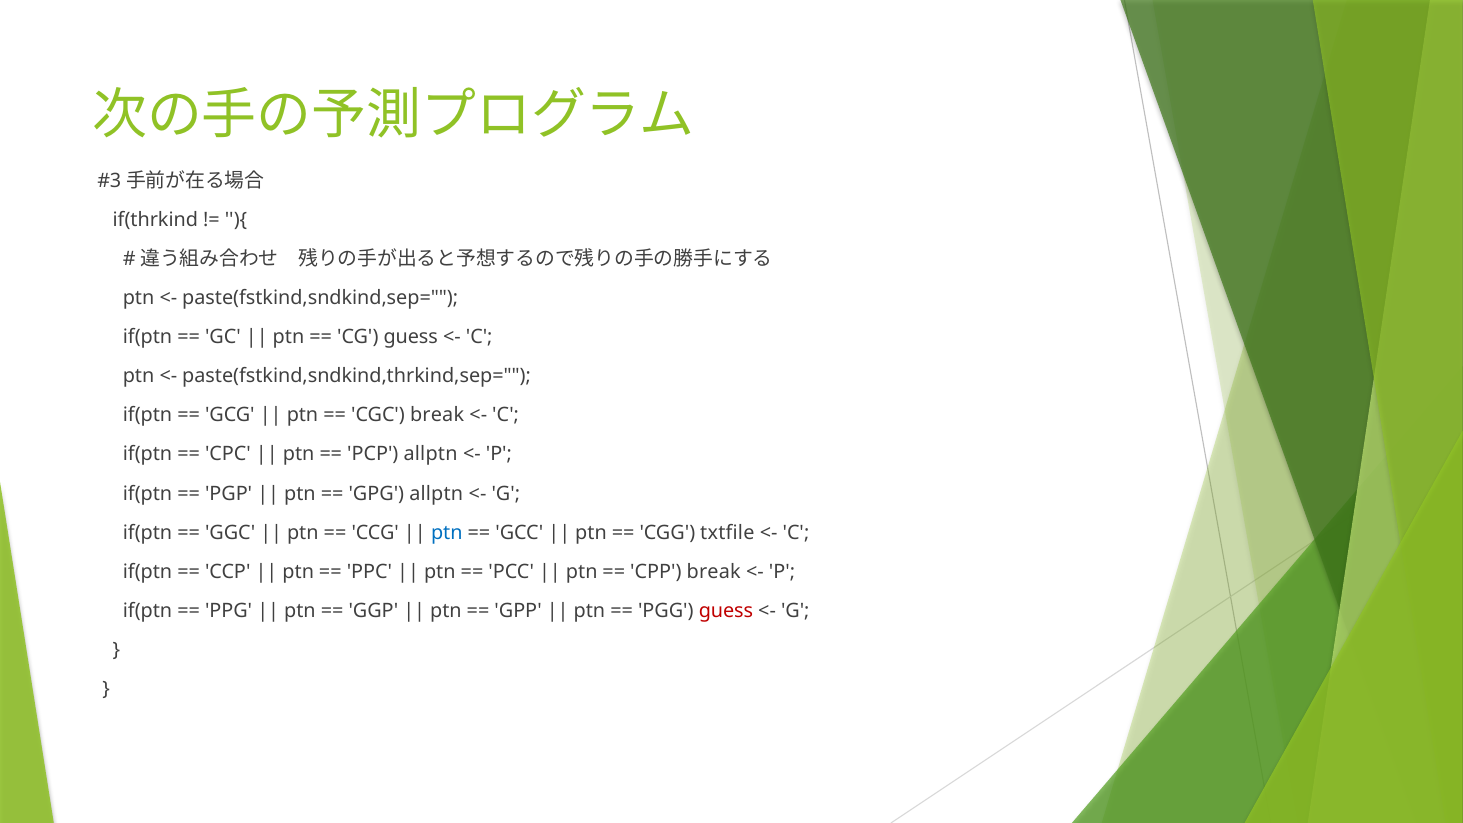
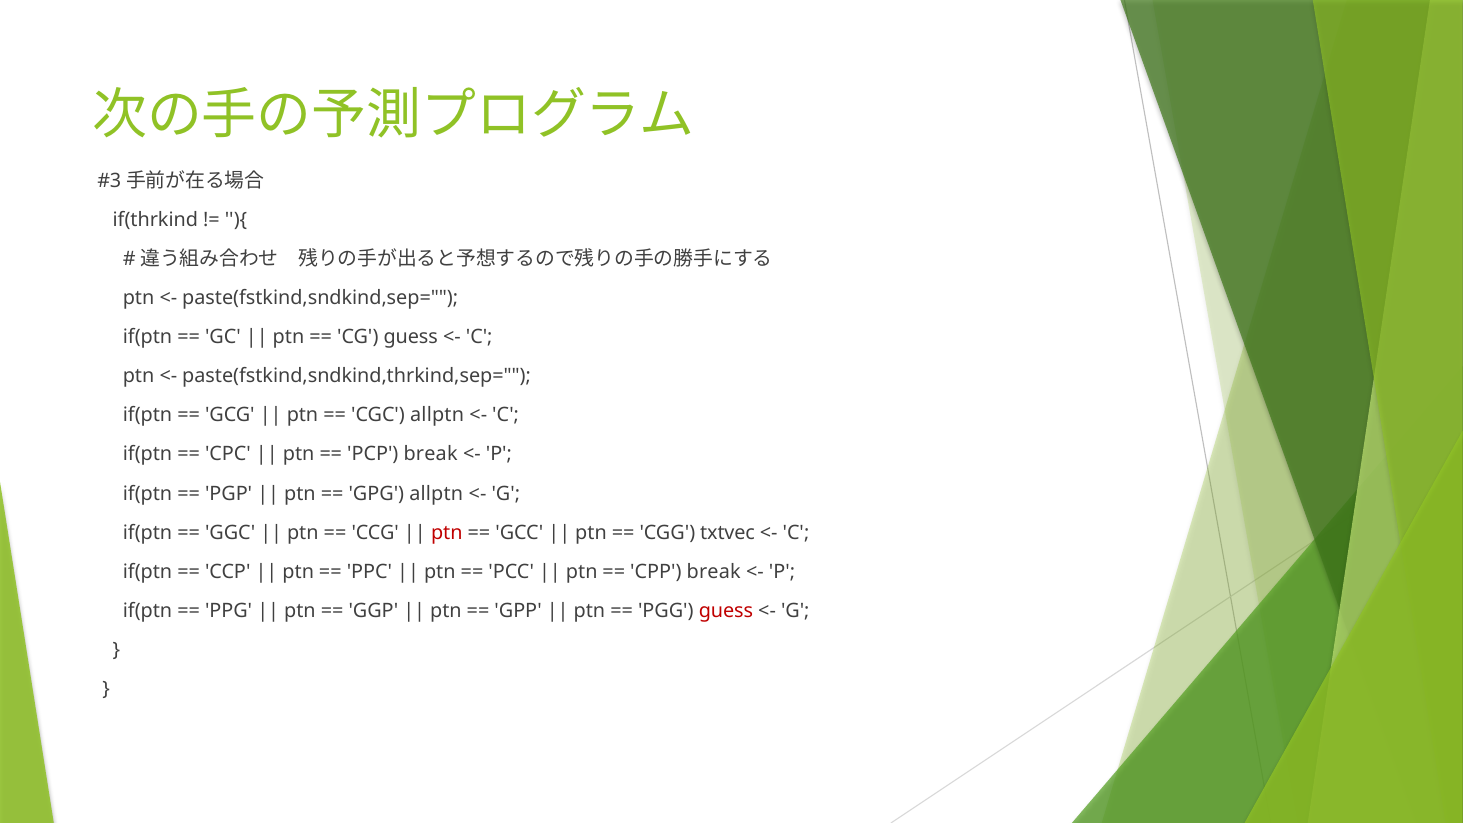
CGC break: break -> allptn (437, 415)
PCP allptn: allptn -> break (431, 454)
ptn colour: blue -> red (447, 532)
txtfile: txtfile -> txtvec (728, 532)
